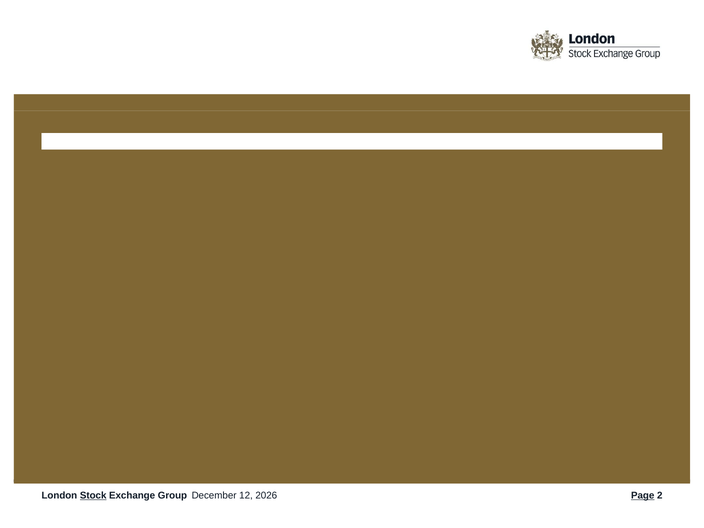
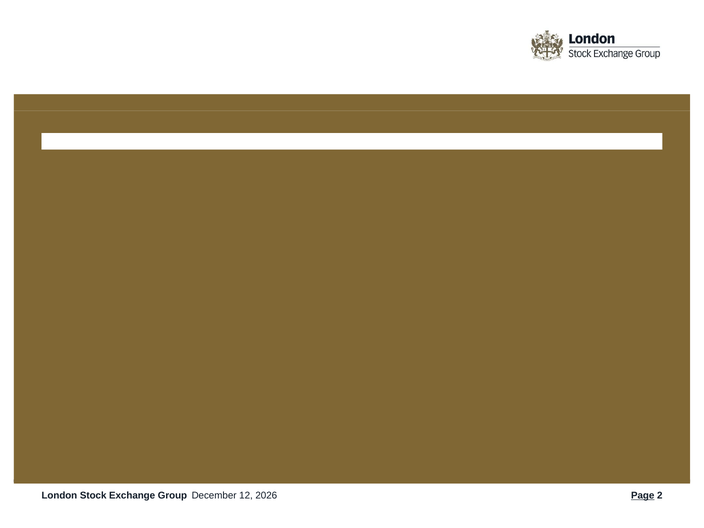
Stock underline: present -> none (93, 495)
